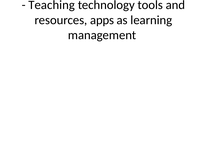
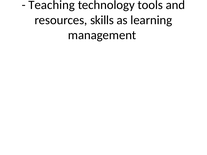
apps: apps -> skills (102, 20)
